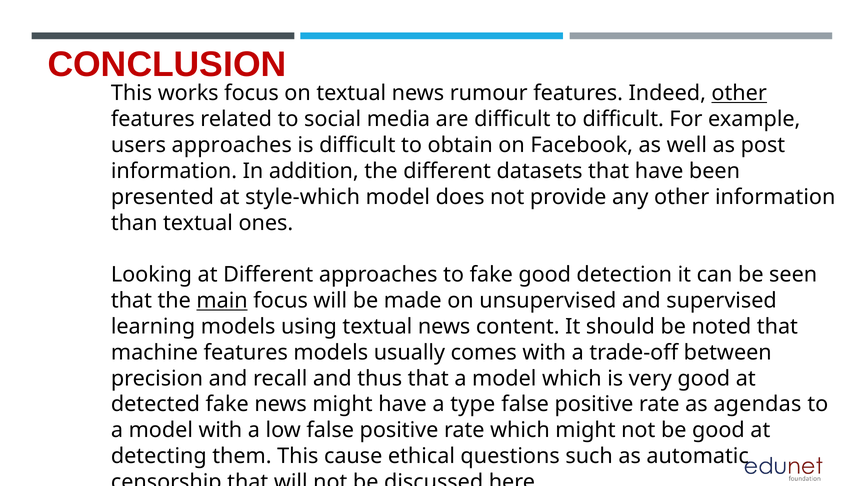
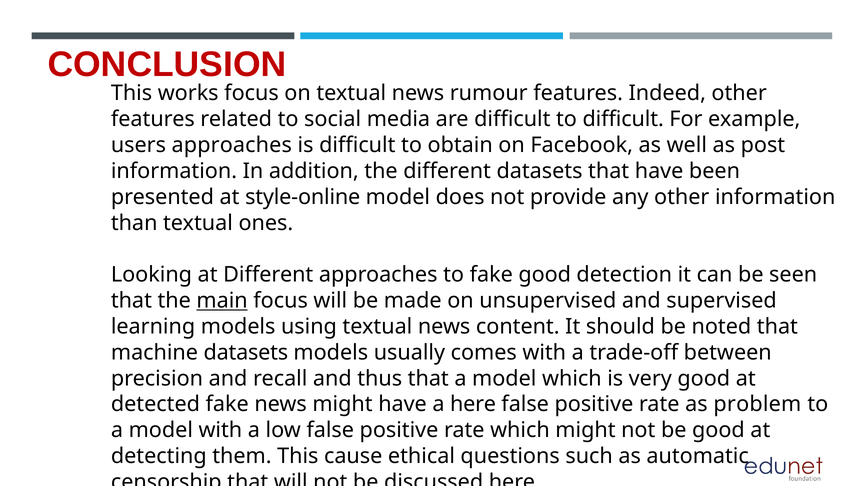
other underline: present -> none (739, 93)
style-which: style-which -> style-online (303, 197)
machine features: features -> datasets (246, 352)
a type: type -> here (473, 404)
agendas: agendas -> problem (757, 404)
